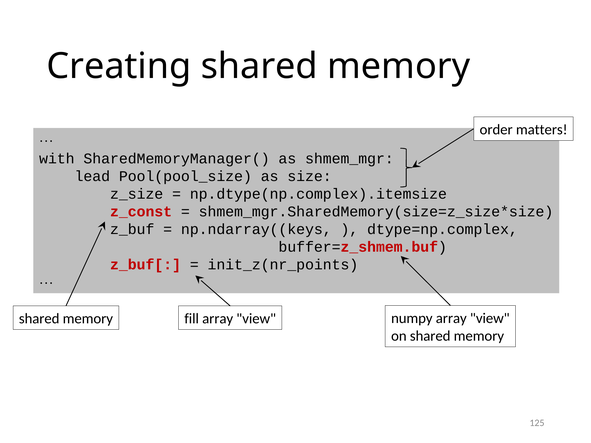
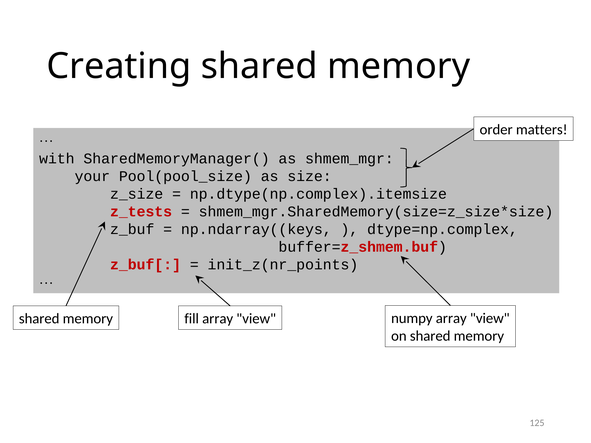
lead: lead -> your (92, 176)
z_const: z_const -> z_tests (141, 212)
